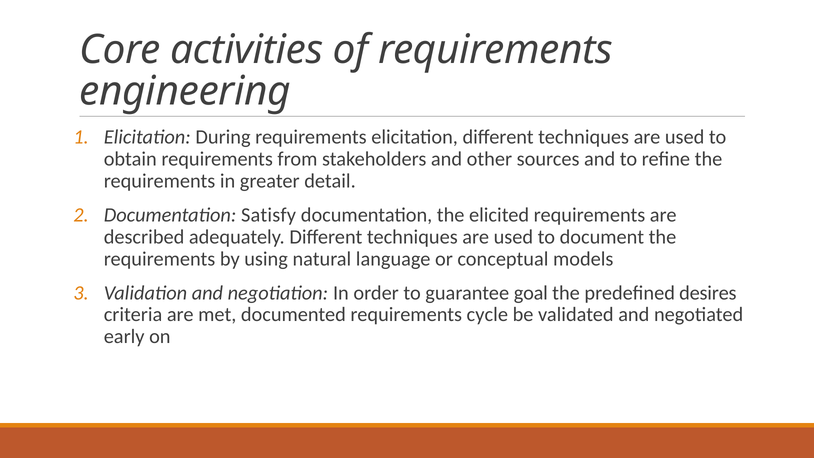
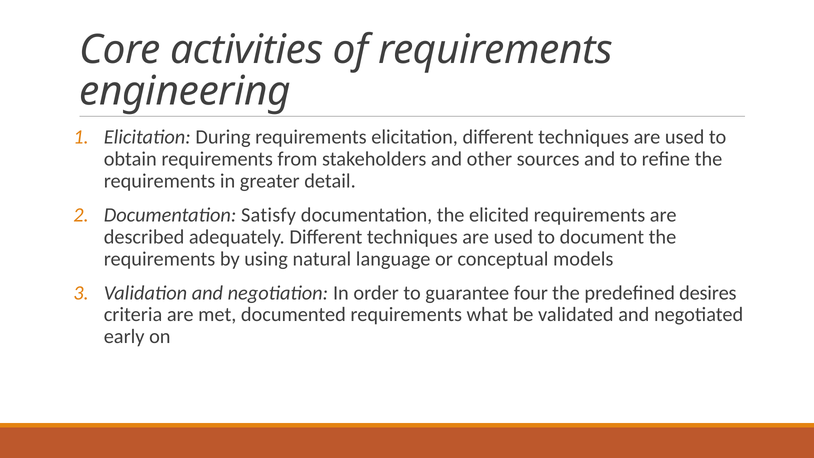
goal: goal -> four (531, 293)
cycle: cycle -> what (487, 315)
